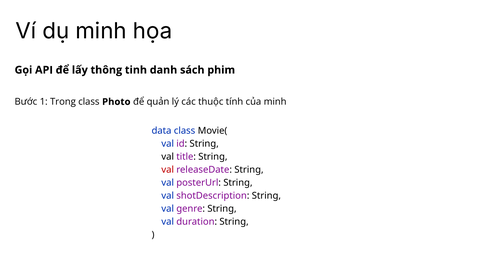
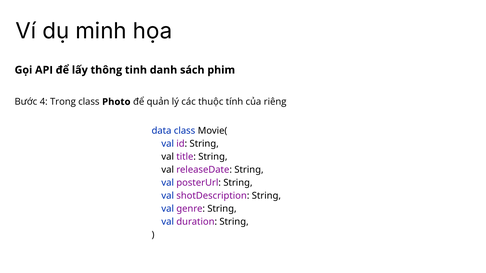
1: 1 -> 4 (44, 102)
của minh: minh -> riêng (275, 102)
val colour: red -> black (168, 170)
